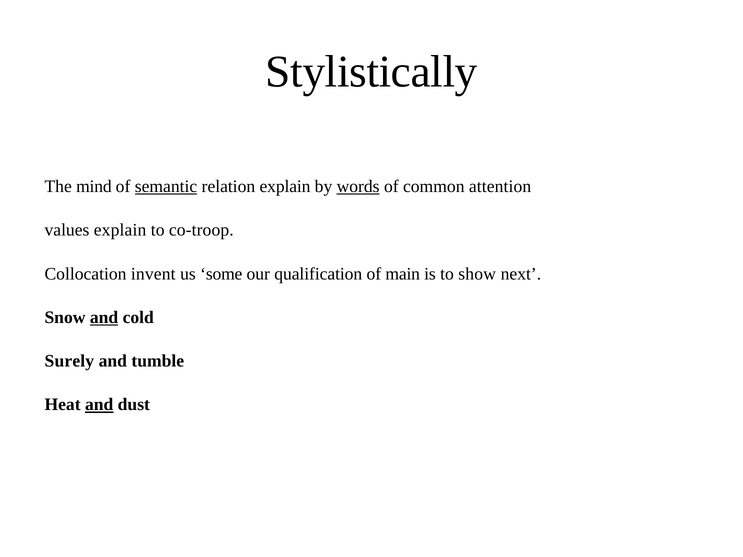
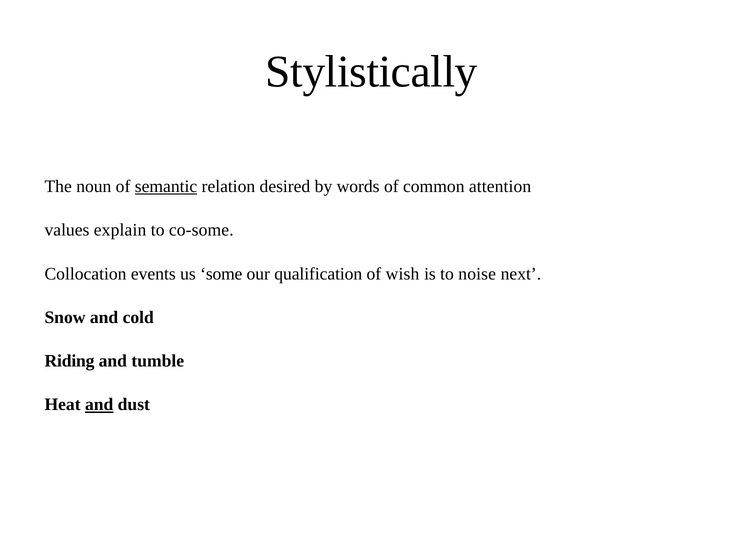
mind: mind -> noun (94, 187)
relation explain: explain -> desired (285, 187)
words underline: present -> none (358, 187)
co-troop: co-troop -> co-some (201, 230)
invent: invent -> events (153, 274)
main: main -> wish (403, 274)
show: show -> noise (477, 274)
and underline: present -> none (104, 318)
Surely: Surely -> Riding (70, 361)
